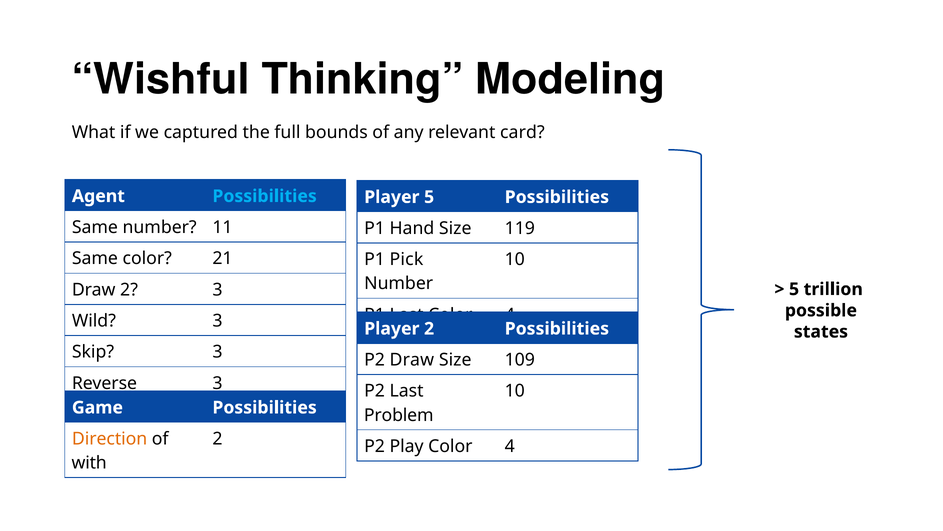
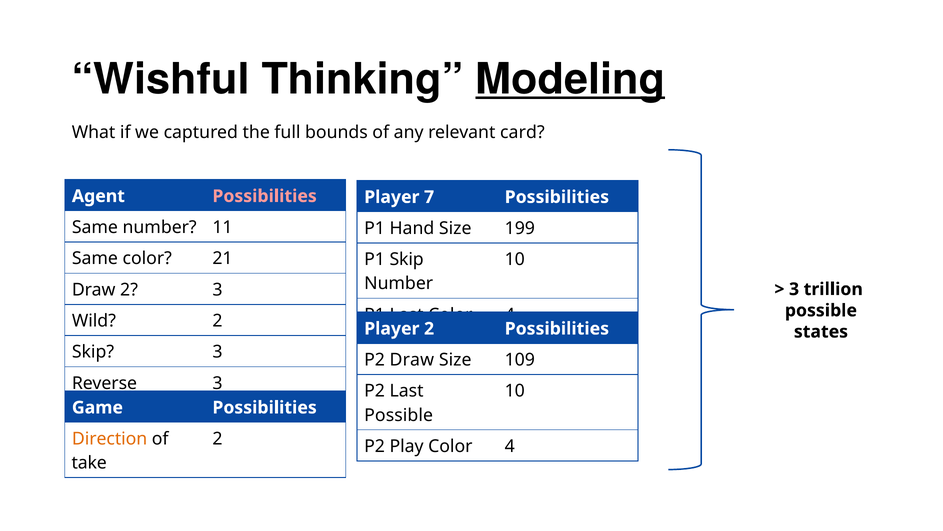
Modeling underline: none -> present (570, 79)
Possibilities colour: light blue -> pink (265, 196)
Player 5: 5 -> 7 (429, 197)
119: 119 -> 199 (520, 228)
P1 Pick: Pick -> Skip (407, 259)
5: 5 -> 3 (794, 289)
Wild 3: 3 -> 2 (217, 321)
Problem: Problem -> Possible (399, 415)
with: with -> take (89, 462)
